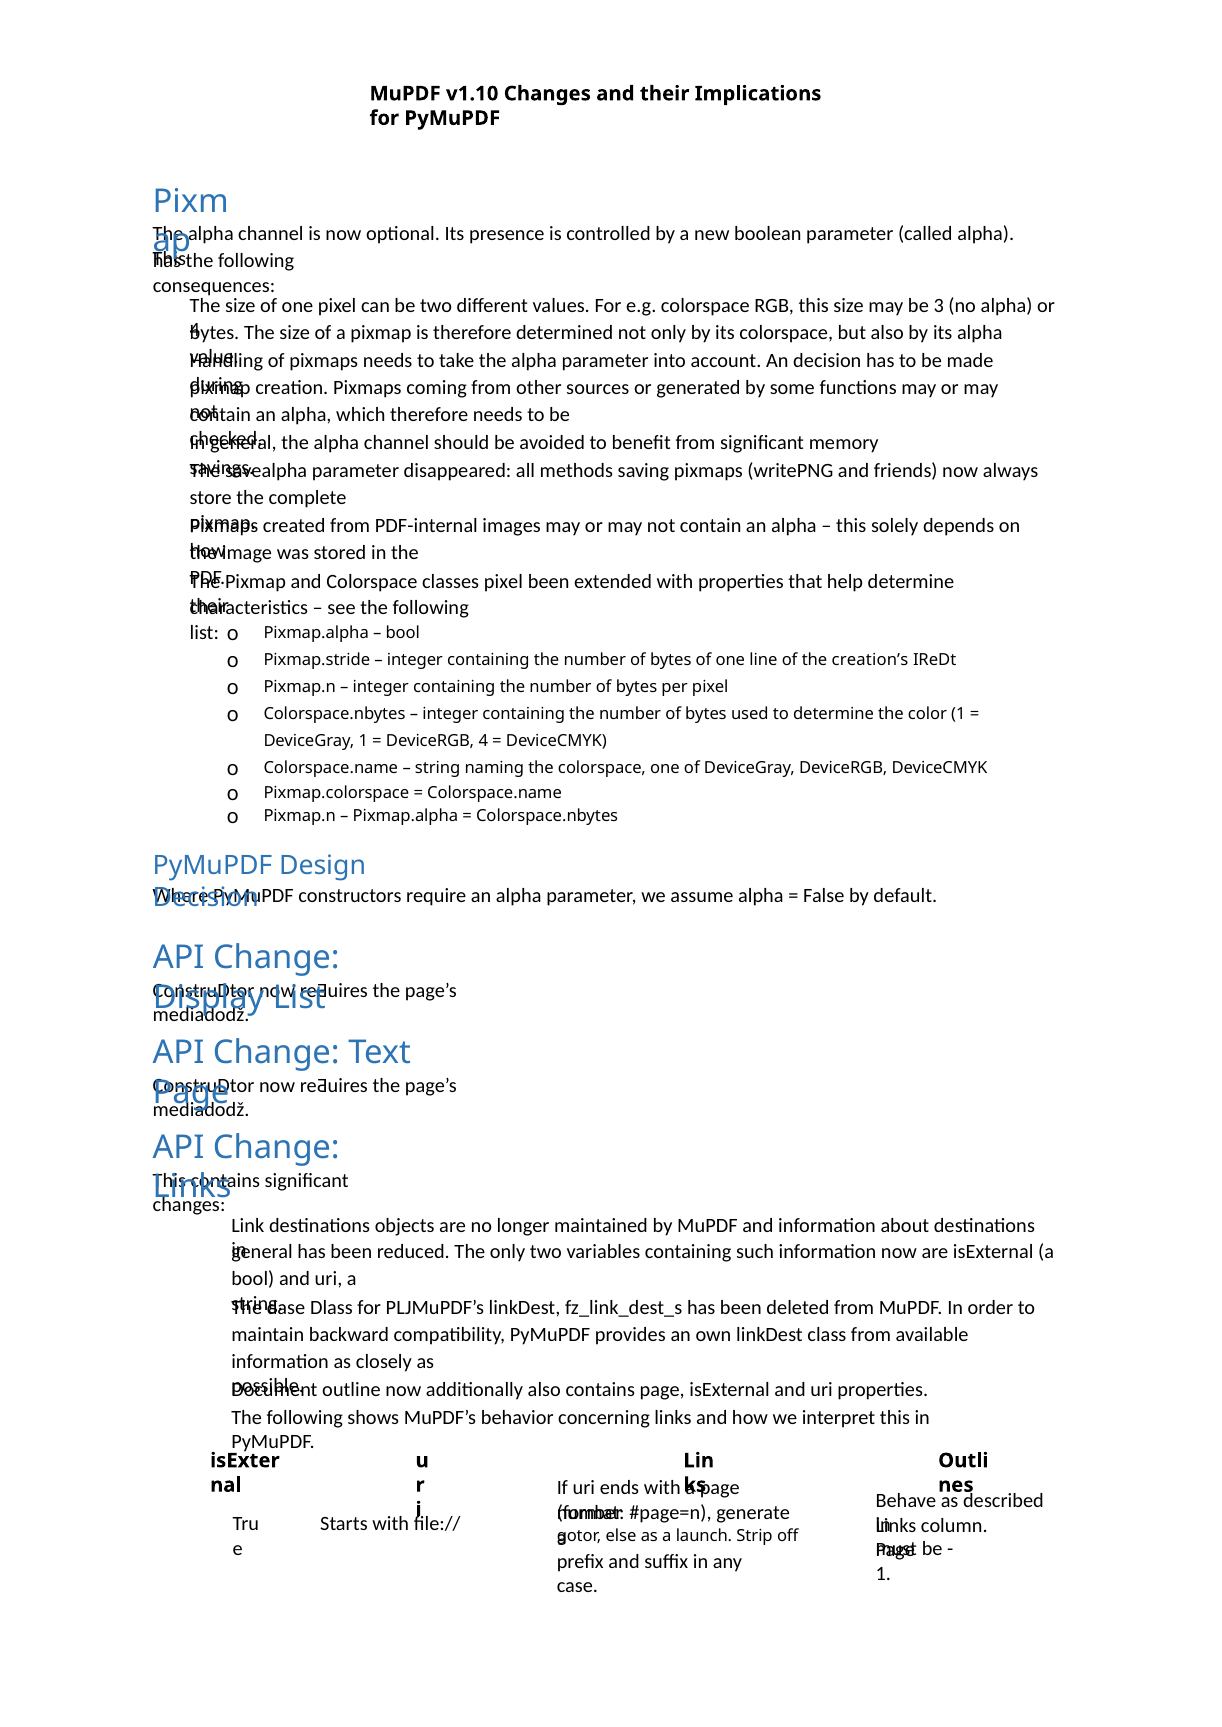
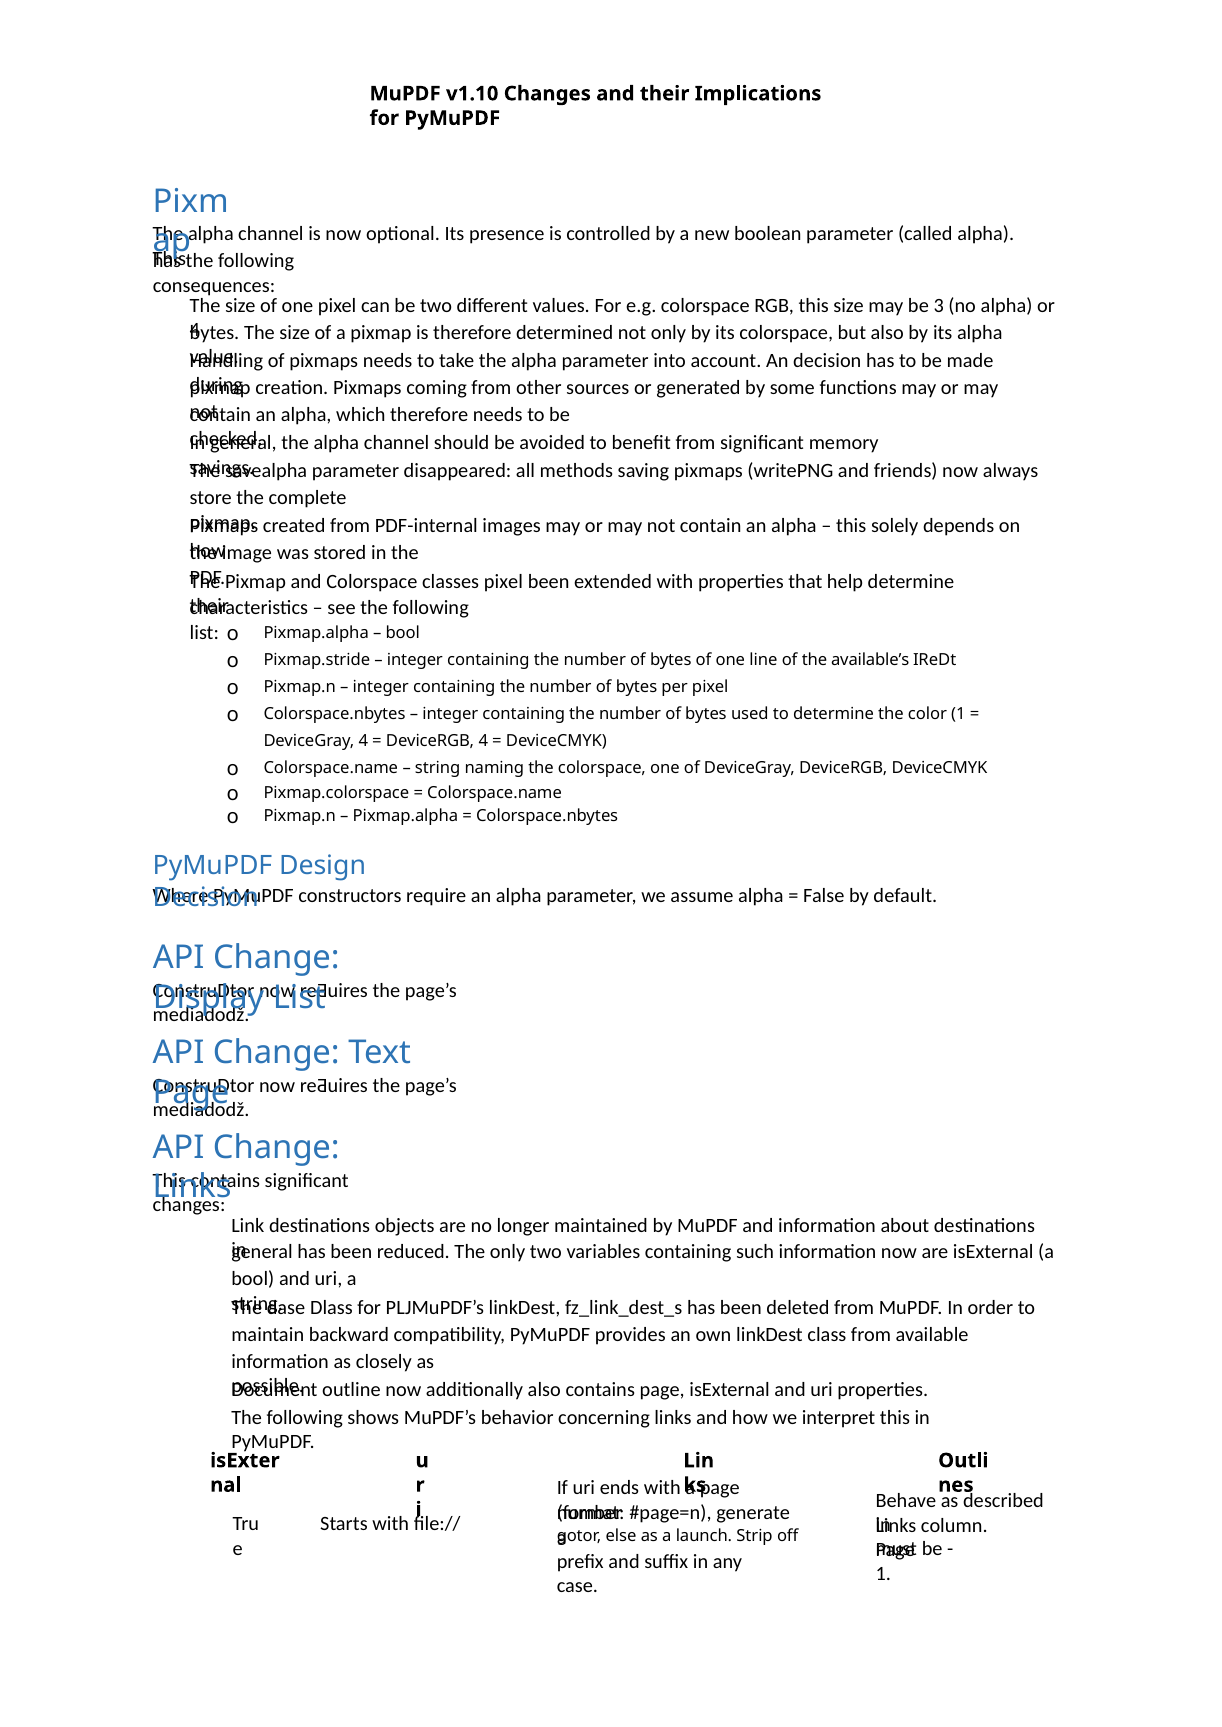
creation’s: creation’s -> available’s (870, 660)
DeviceGray 1: 1 -> 4 (363, 741)
